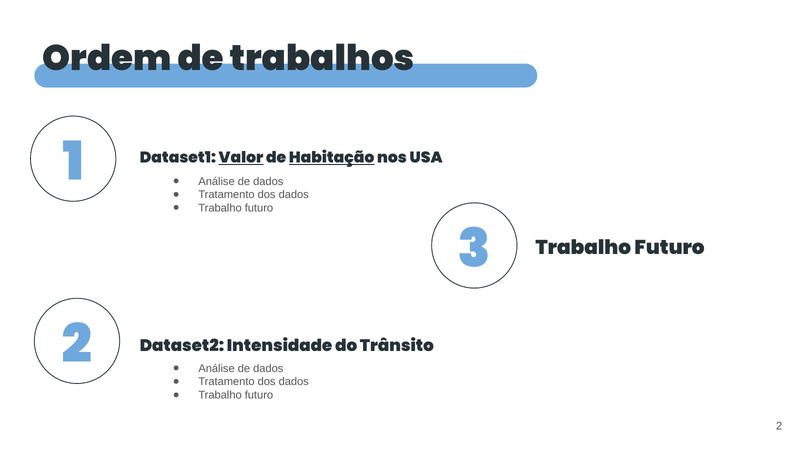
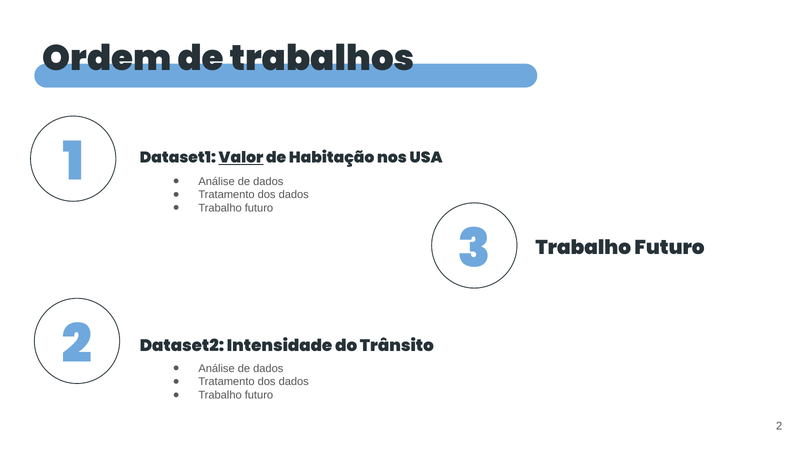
Habitação underline: present -> none (332, 158)
